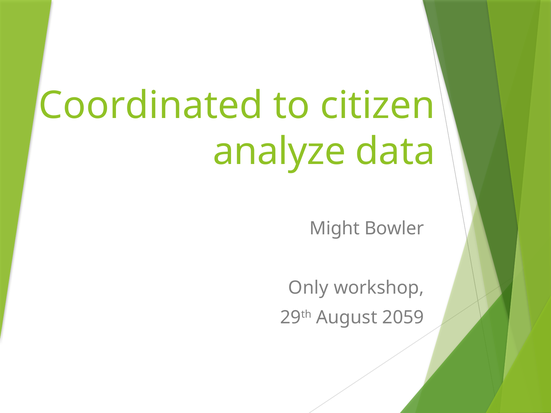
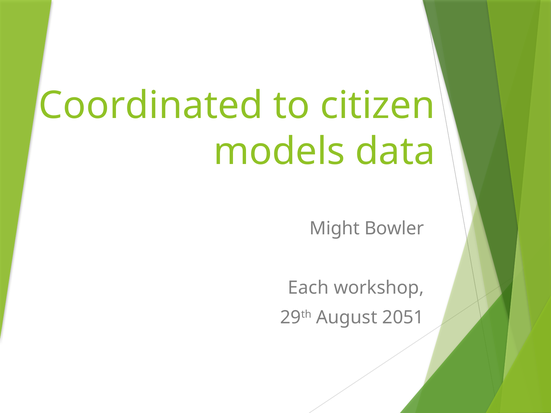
analyze: analyze -> models (279, 152)
Only: Only -> Each (308, 288)
2059: 2059 -> 2051 (403, 318)
